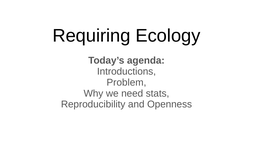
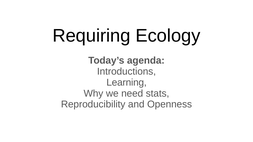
Problem: Problem -> Learning (127, 83)
